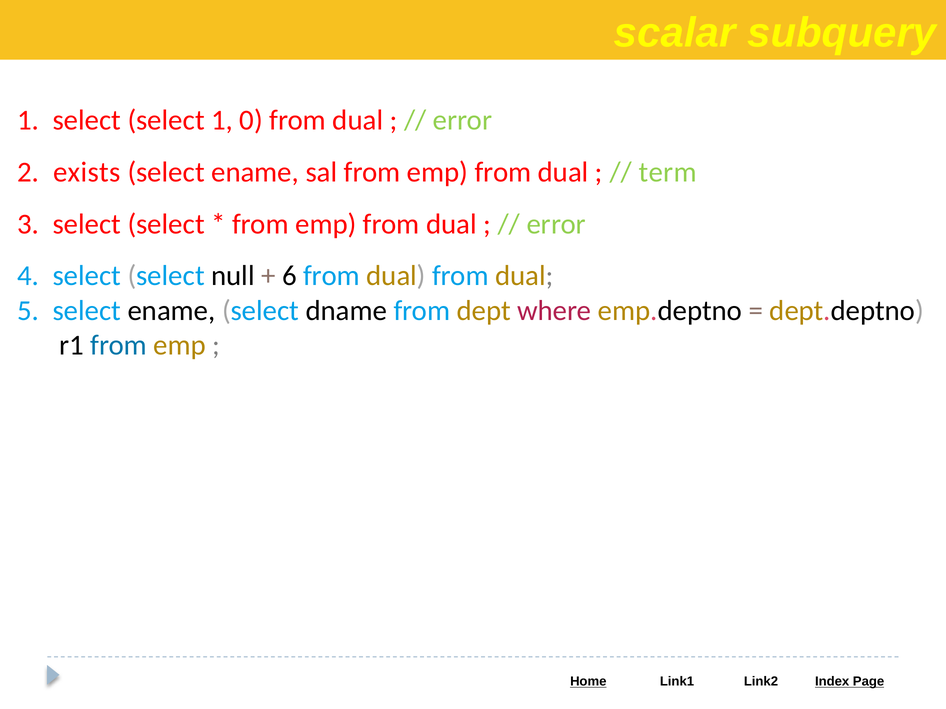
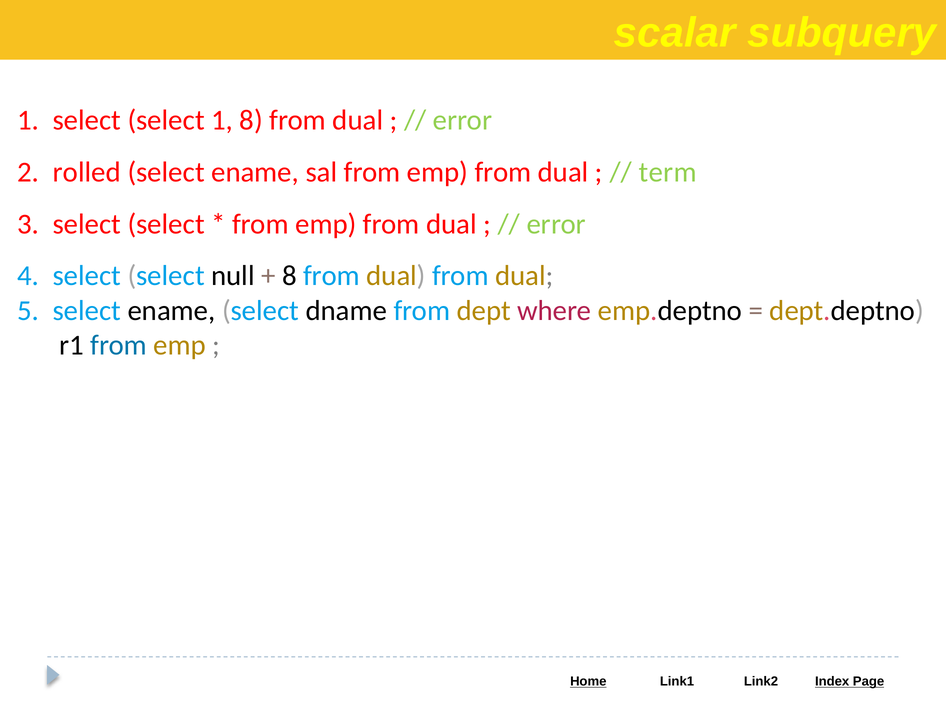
1 0: 0 -> 8 (251, 120)
exists: exists -> rolled (87, 172)
6: 6 -> 8 (289, 276)
